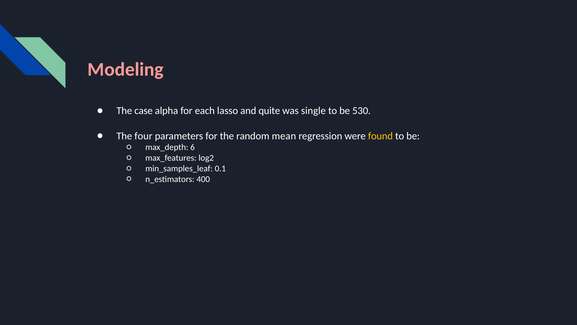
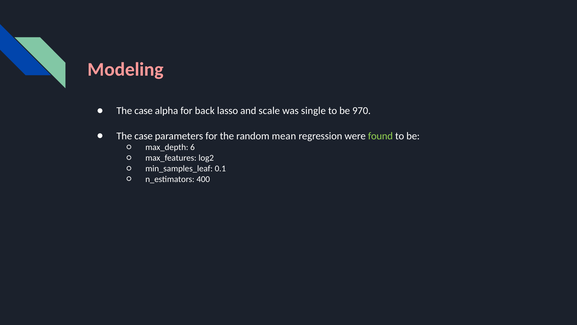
each: each -> back (205, 111)
quite: quite -> scale (269, 111)
530: 530 -> 970 (362, 111)
four: four -> case (144, 136)
found colour: yellow -> light green (380, 136)
